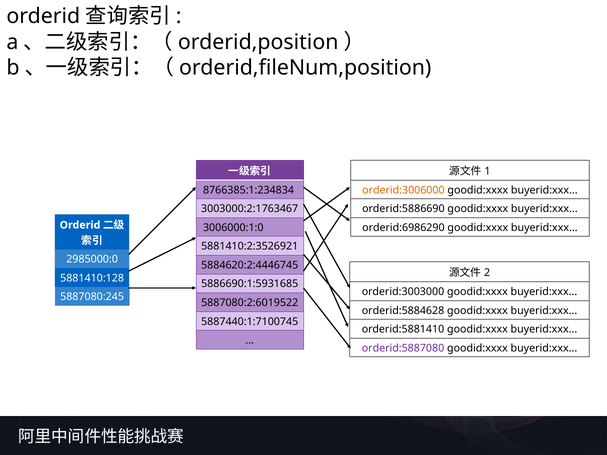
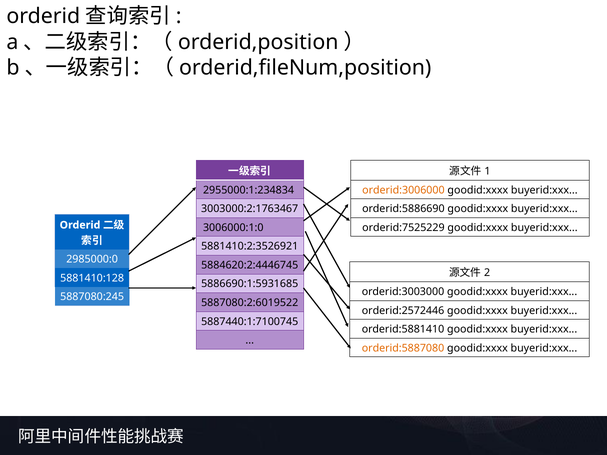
8766385:1:234834: 8766385:1:234834 -> 2955000:1:234834 (248, 190)
orderid:6986290: orderid:6986290 -> orderid:7525229 (403, 228)
orderid:5884628: orderid:5884628 -> orderid:2572446 (403, 311)
orderid:5887080 colour: purple -> orange (403, 348)
